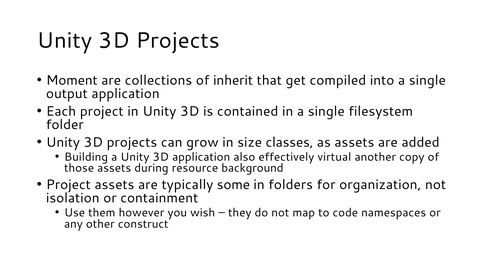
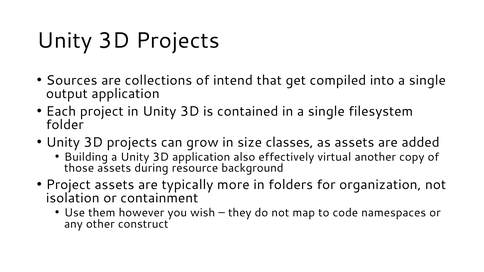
Moment: Moment -> Sources (72, 80)
inherit: inherit -> intend (233, 80)
some: some -> more (233, 185)
